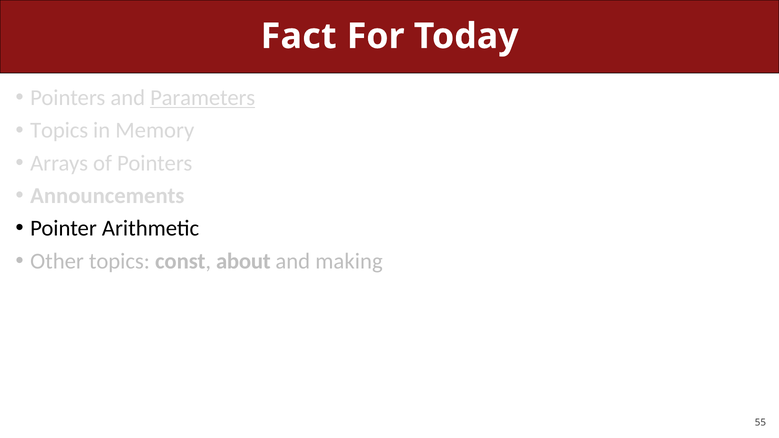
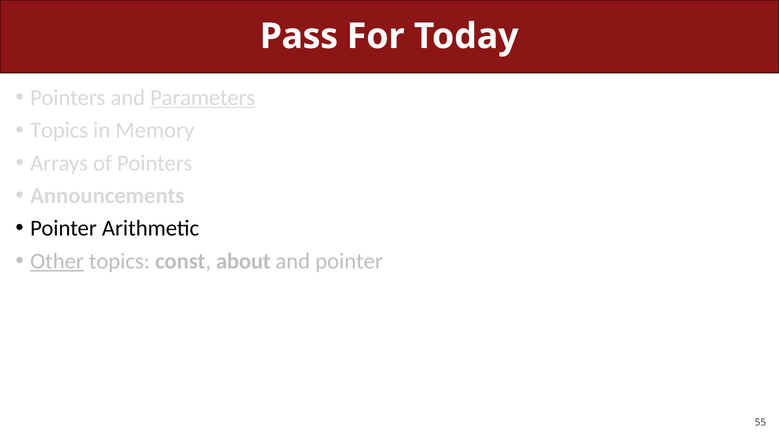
Fact: Fact -> Pass (299, 36)
Other underline: none -> present (57, 261)
and making: making -> pointer (349, 261)
